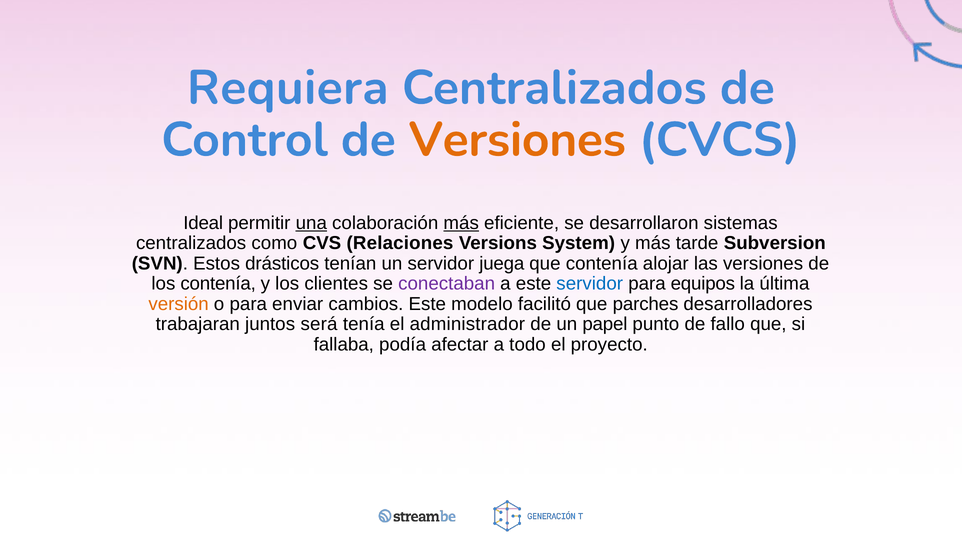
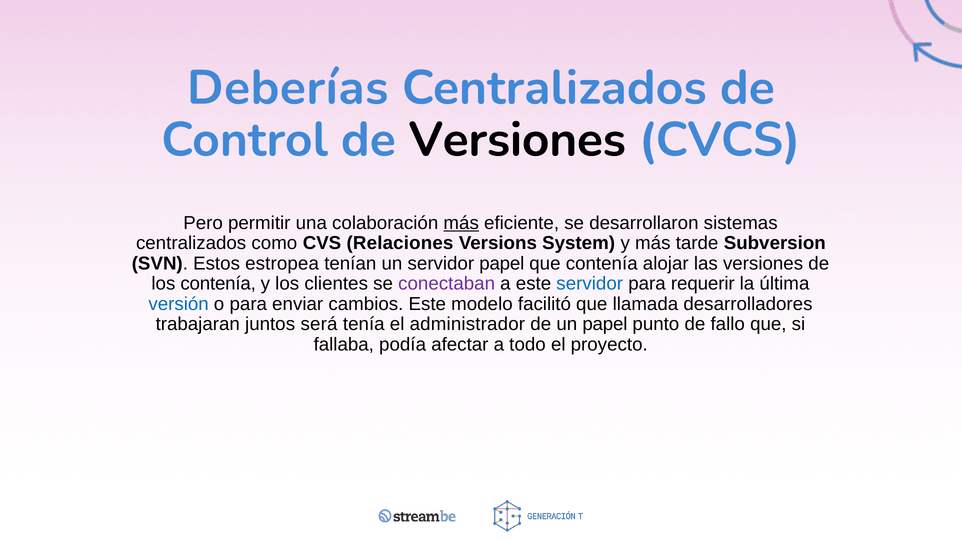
Requiera: Requiera -> Deberías (288, 88)
Versiones colour: orange -> black (517, 140)
Ideal: Ideal -> Pero (203, 223)
una underline: present -> none (311, 223)
drásticos: drásticos -> estropea (282, 263)
servidor juega: juega -> papel (502, 263)
equipos: equipos -> requerir (703, 284)
versión colour: orange -> blue (179, 304)
parches: parches -> llamada (645, 304)
